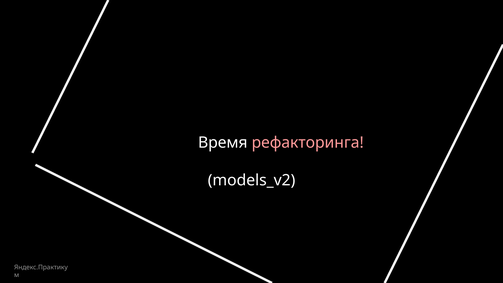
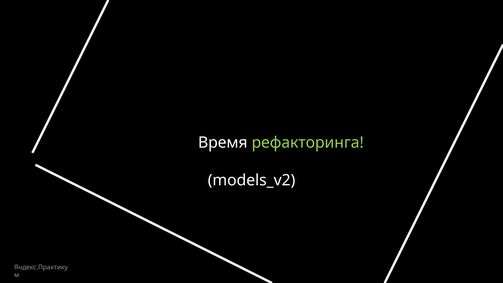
рефакторинга colour: pink -> light green (308, 143)
